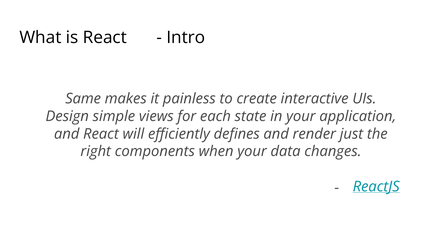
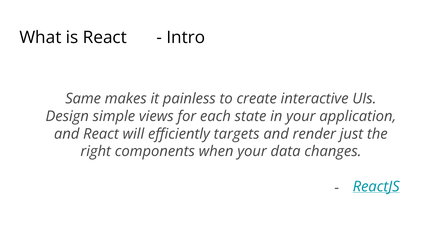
defines: defines -> targets (237, 134)
